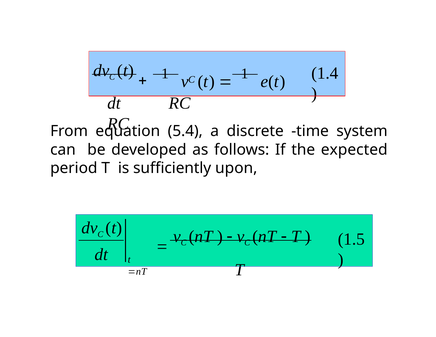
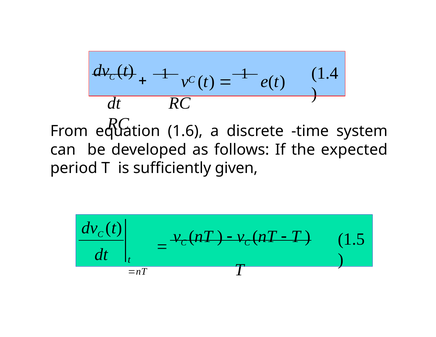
5.4: 5.4 -> 1.6 (185, 131)
upon: upon -> given (236, 168)
